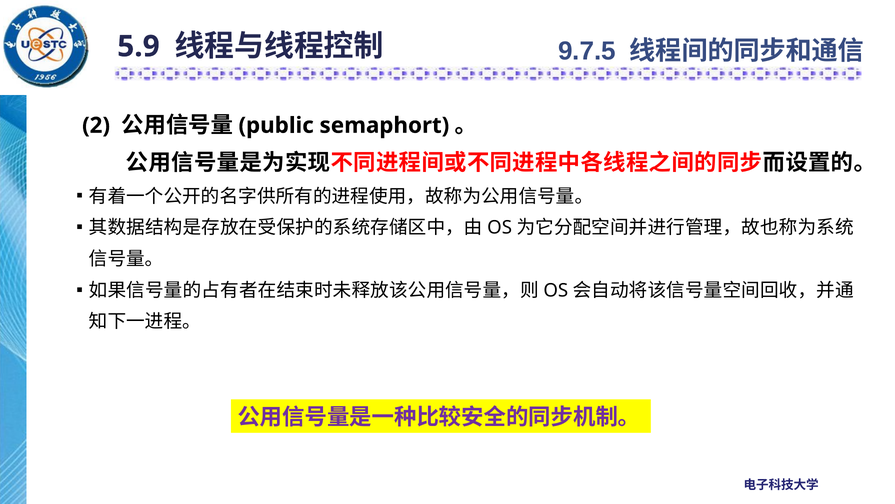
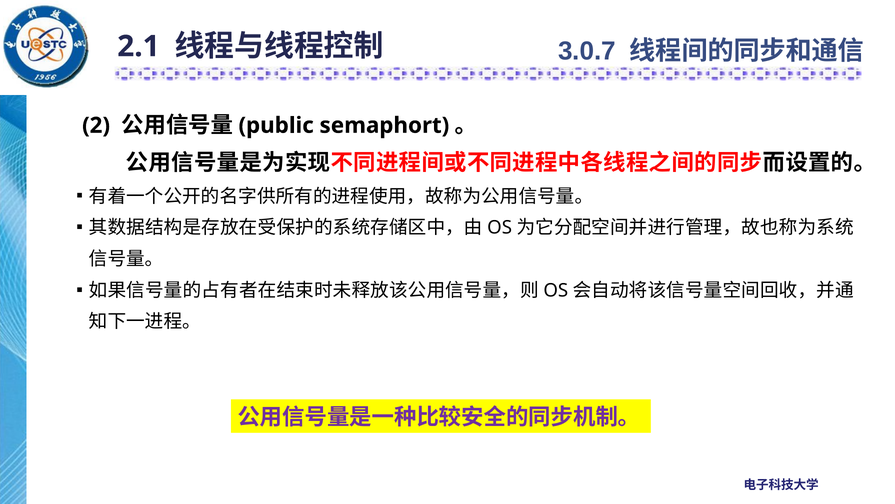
9.7.5: 9.7.5 -> 3.0.7 (587, 51)
5.9: 5.9 -> 2.1 (138, 46)
